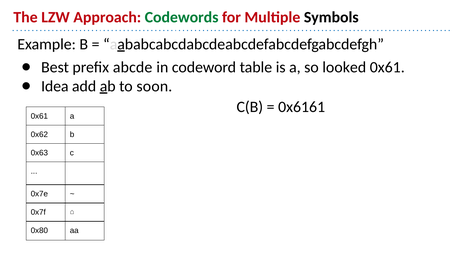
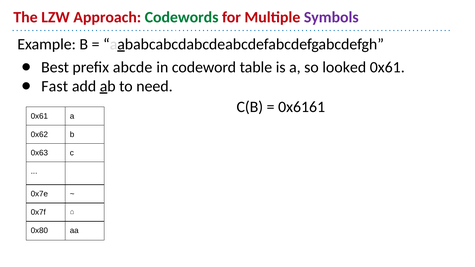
Symbols colour: black -> purple (331, 17)
Idea: Idea -> Fast (55, 86)
soon: soon -> need (154, 86)
